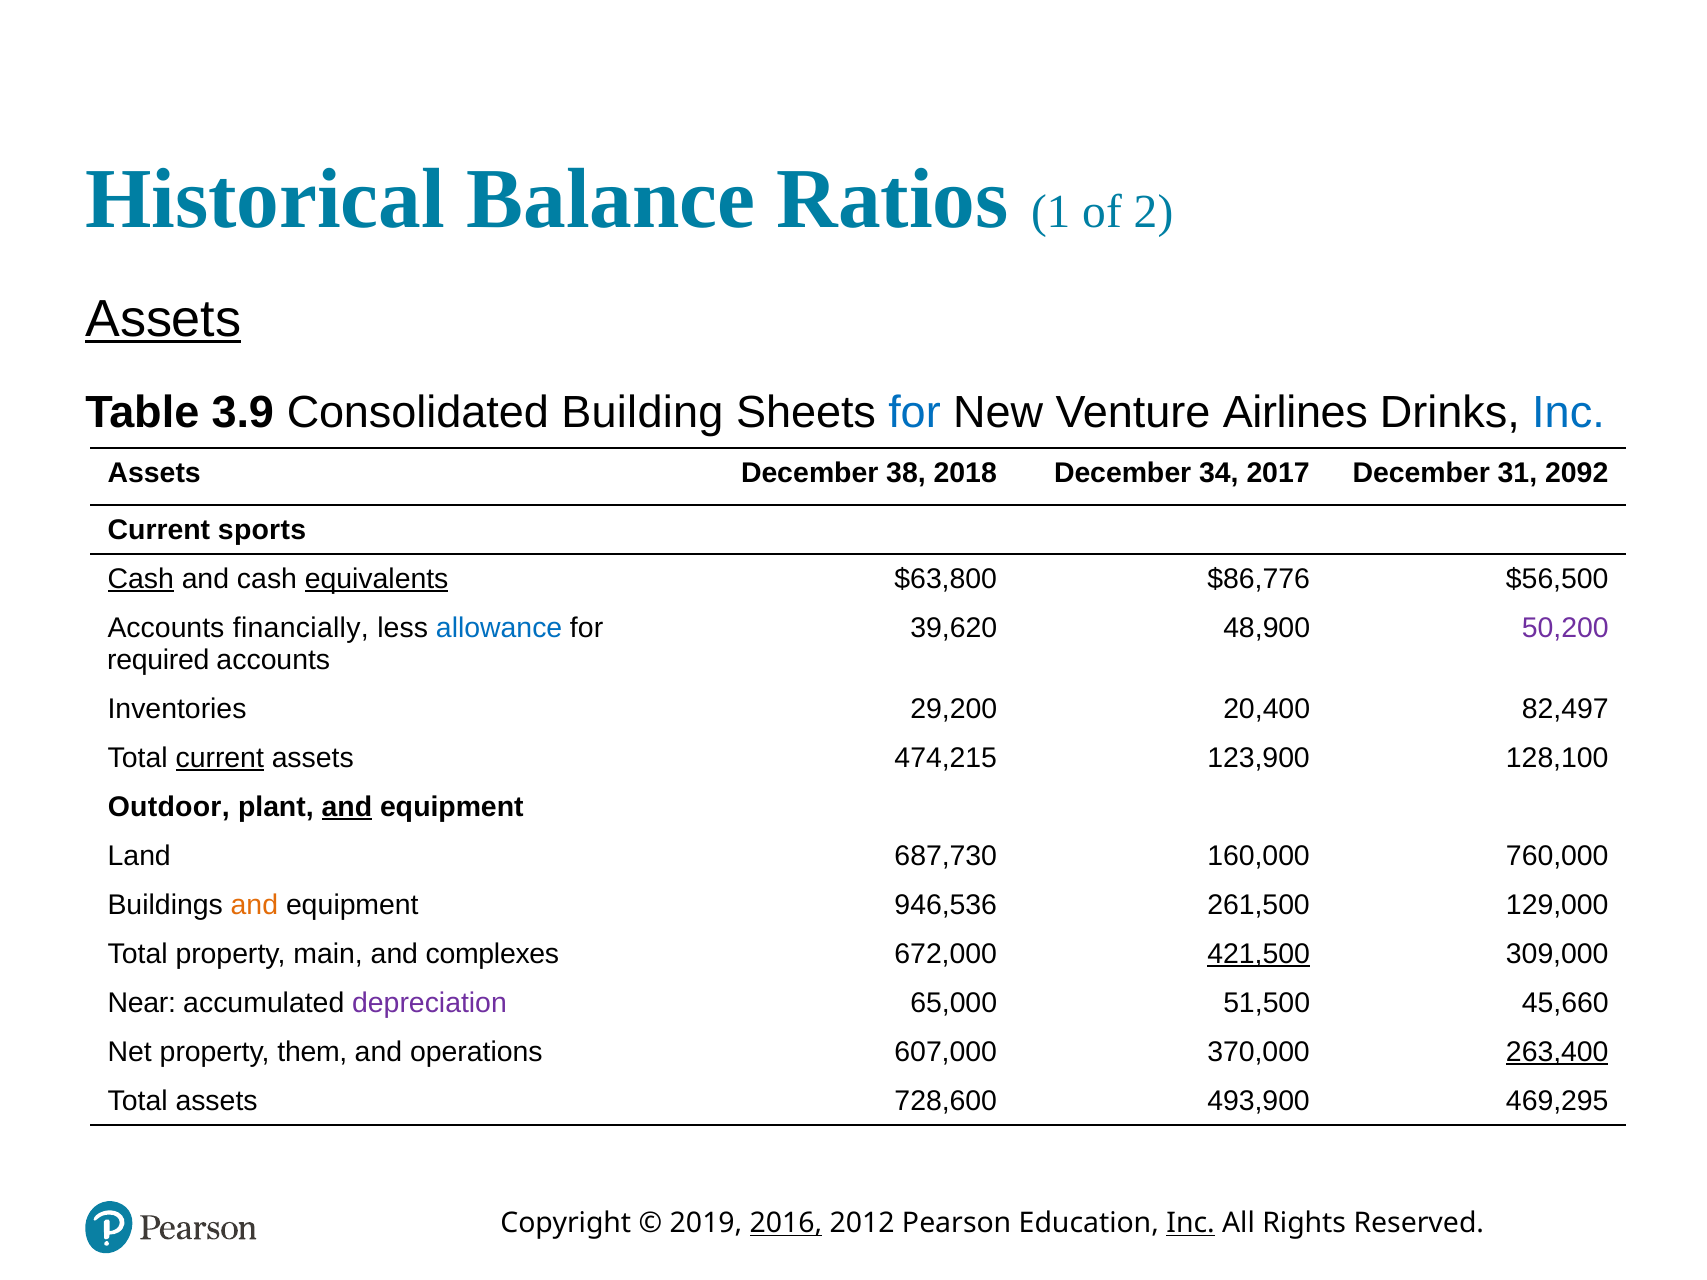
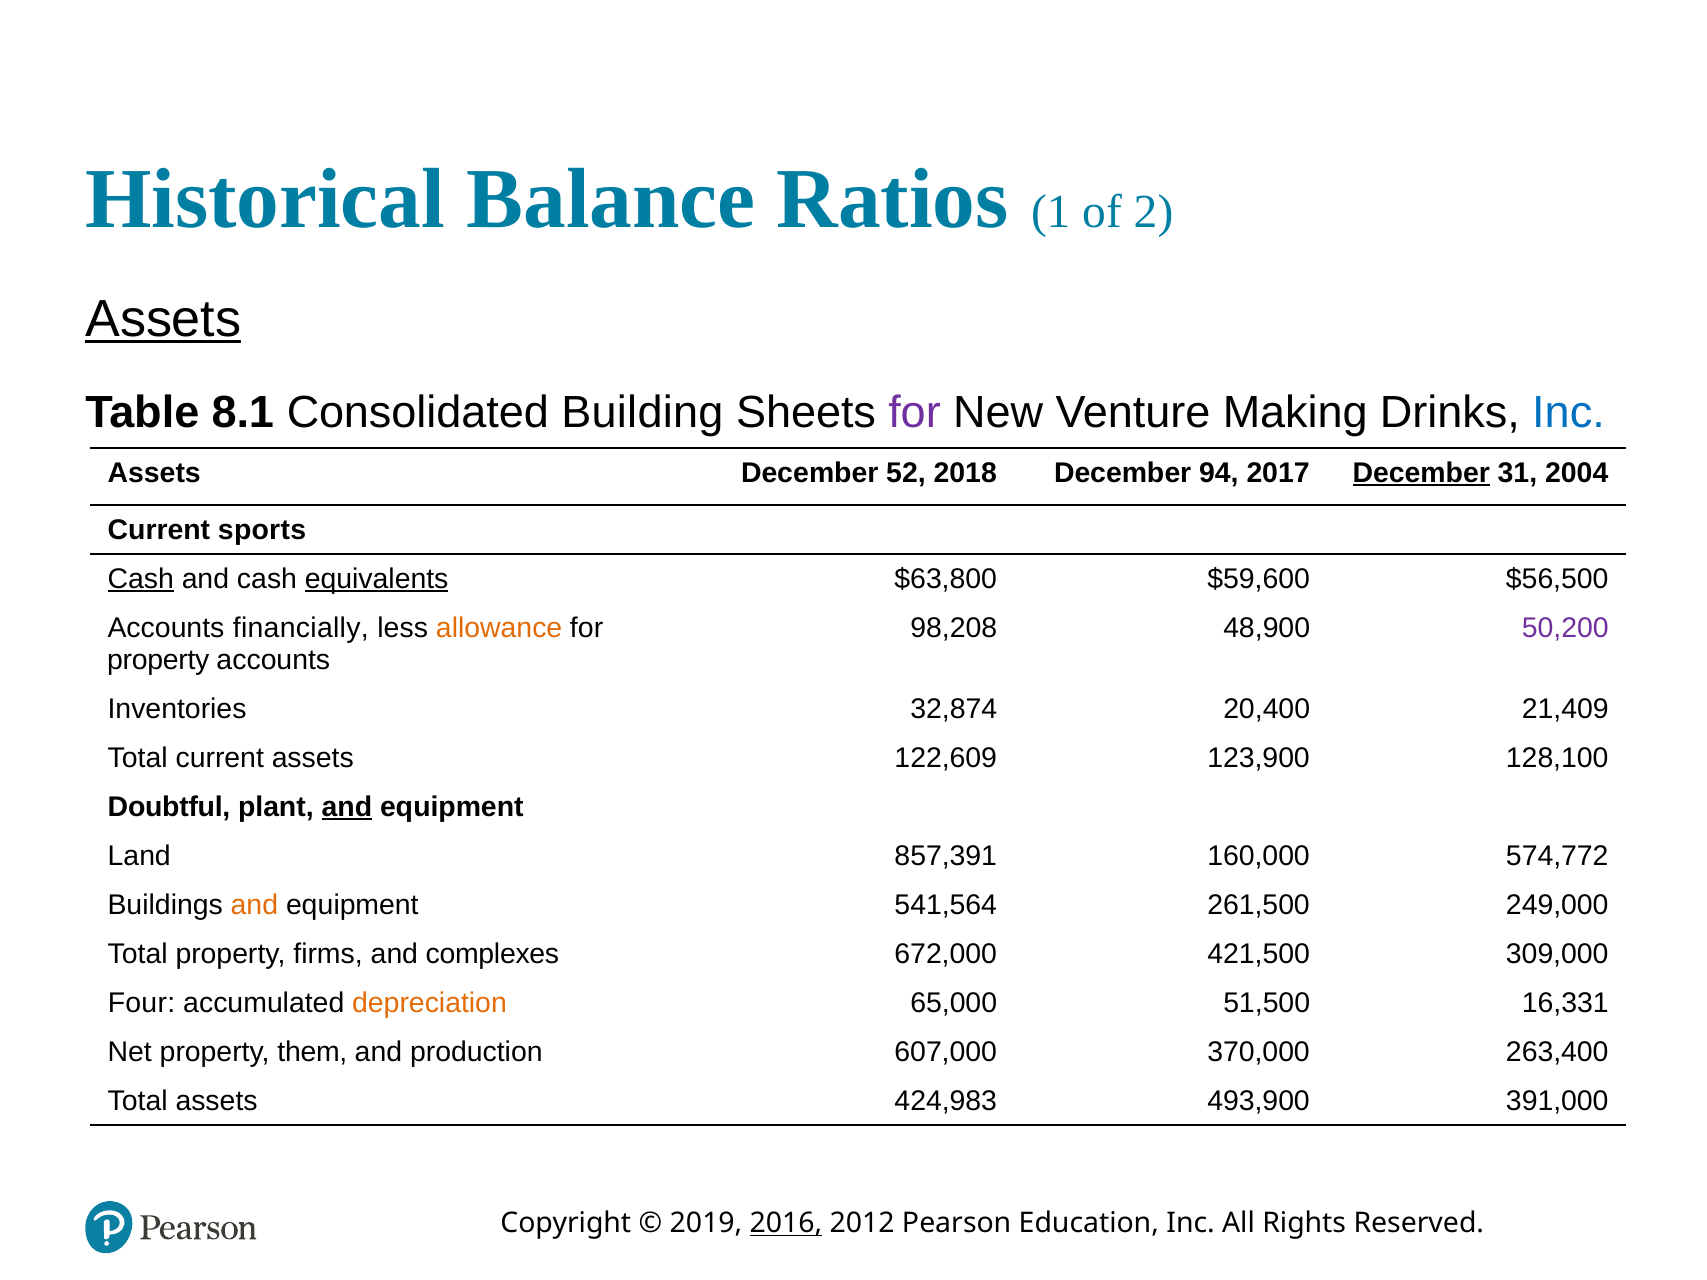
3.9: 3.9 -> 8.1 (243, 413)
for colour: blue -> purple (915, 413)
Airlines: Airlines -> Making (1295, 413)
38: 38 -> 52 (906, 473)
34: 34 -> 94 (1219, 473)
December underline: none -> present (1421, 473)
2092: 2092 -> 2004 (1577, 473)
$86,776: $86,776 -> $59,600 (1259, 579)
allowance colour: blue -> orange (499, 628)
39,620: 39,620 -> 98,208 (954, 628)
required: required -> property (158, 660)
29,200: 29,200 -> 32,874 (954, 709)
82,497: 82,497 -> 21,409 (1565, 709)
current underline: present -> none (220, 758)
474,215: 474,215 -> 122,609 (946, 758)
Outdoor: Outdoor -> Doubtful (169, 807)
687,730: 687,730 -> 857,391 (946, 856)
760,000: 760,000 -> 574,772 (1557, 856)
946,536: 946,536 -> 541,564 (946, 905)
129,000: 129,000 -> 249,000 (1557, 905)
main: main -> firms (328, 954)
421,500 underline: present -> none (1259, 954)
Near: Near -> Four (141, 1003)
depreciation colour: purple -> orange (429, 1003)
45,660: 45,660 -> 16,331 (1565, 1003)
operations: operations -> production (476, 1052)
263,400 underline: present -> none (1557, 1052)
728,600: 728,600 -> 424,983 (946, 1101)
469,295: 469,295 -> 391,000 (1557, 1101)
Inc underline: present -> none (1191, 1224)
